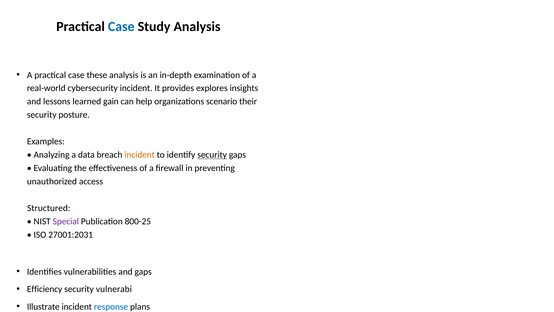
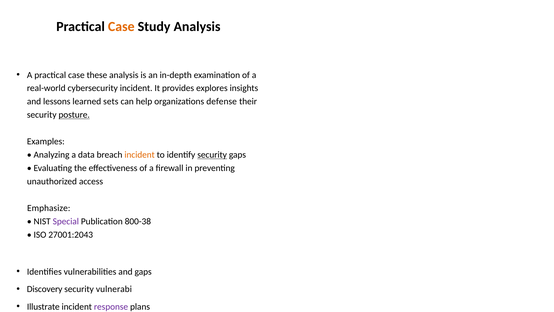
Case colour: blue -> orange (121, 27)
gain: gain -> sets (111, 101)
scenario: scenario -> defense (222, 101)
posture underline: none -> present (74, 115)
Structured: Structured -> Emphasize (49, 208)
800-25: 800-25 -> 800-38 (138, 221)
27001:2031: 27001:2031 -> 27001:2043 (71, 234)
Efficiency: Efficiency -> Discovery (45, 289)
response colour: blue -> purple (111, 306)
